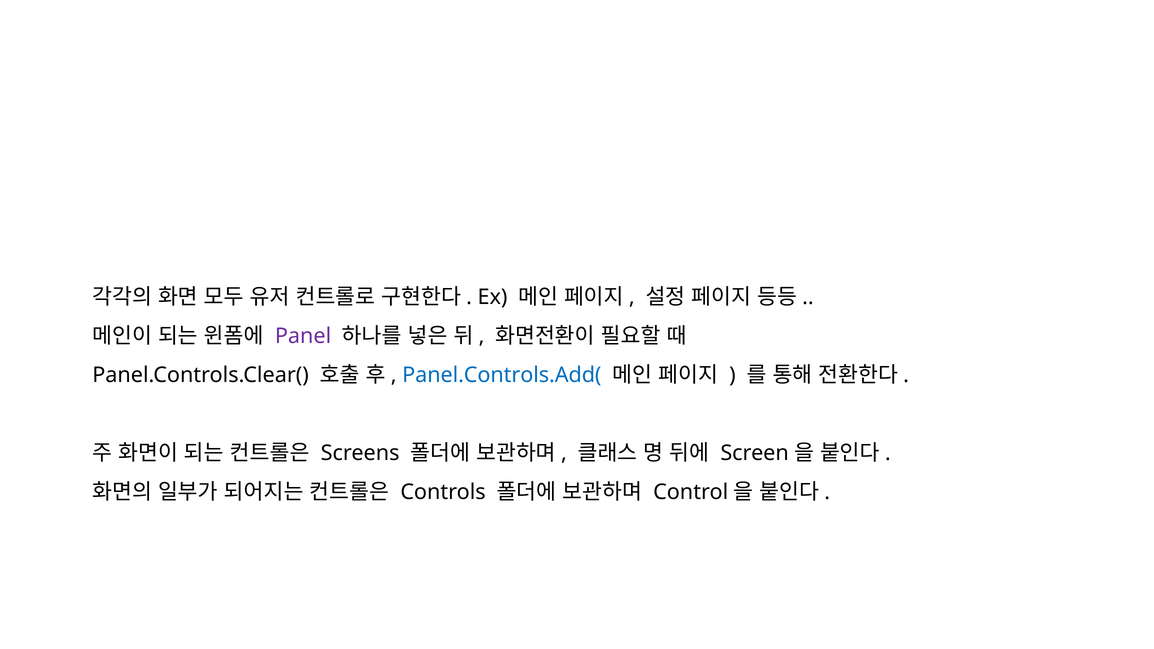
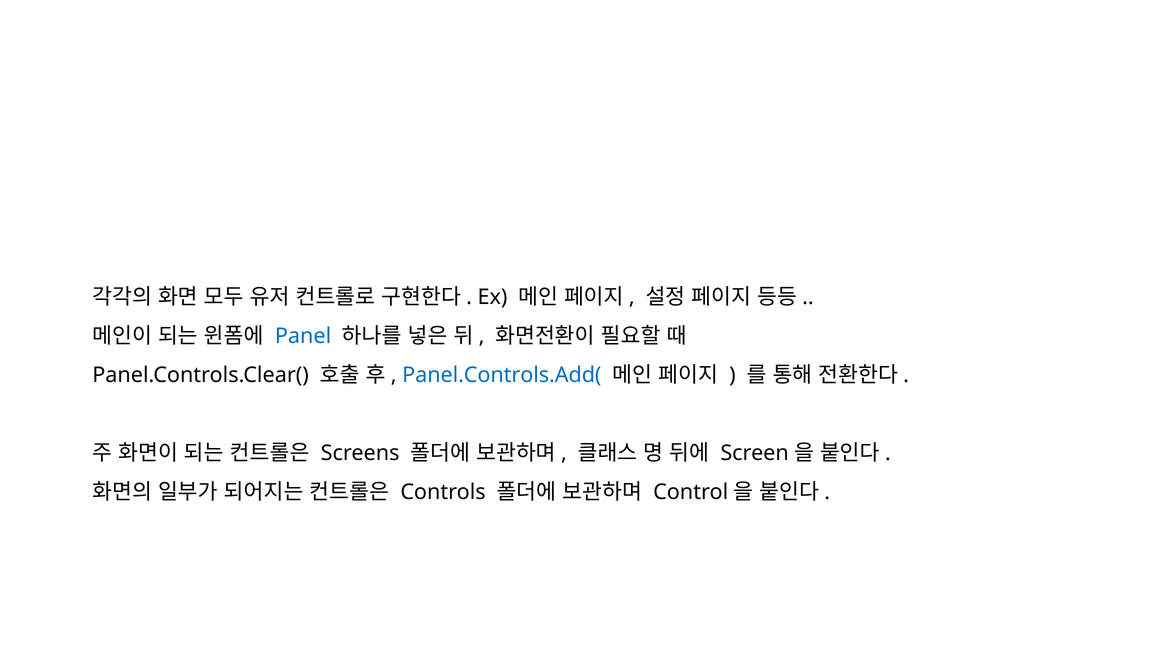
Panel colour: purple -> blue (303, 336)
